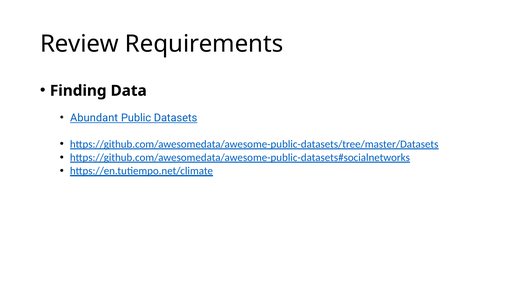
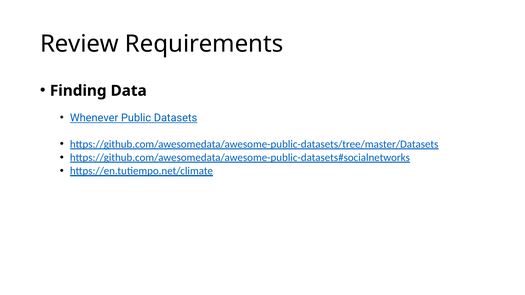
Abundant: Abundant -> Whenever (94, 118)
